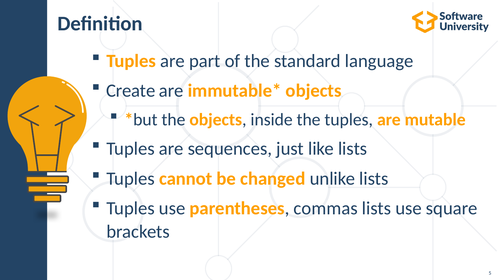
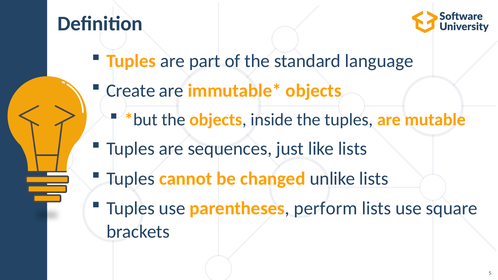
commas: commas -> perform (326, 208)
